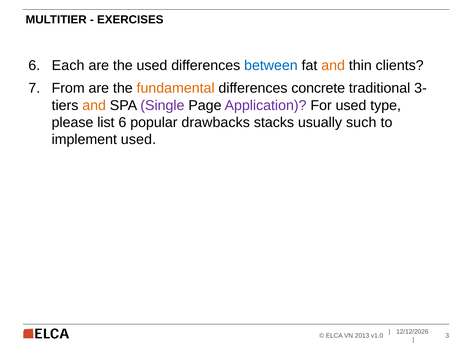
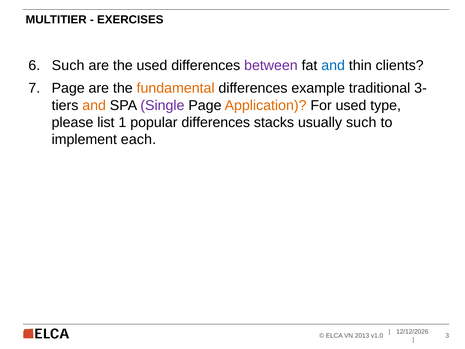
Each: Each -> Such (68, 65)
between colour: blue -> purple (271, 65)
and colour: orange -> blue (333, 65)
From: From -> Page (68, 88)
concrete: concrete -> example (318, 88)
Application colour: purple -> orange (266, 105)
list 6: 6 -> 1 (122, 122)
popular drawbacks: drawbacks -> differences (216, 122)
implement used: used -> each (138, 139)
